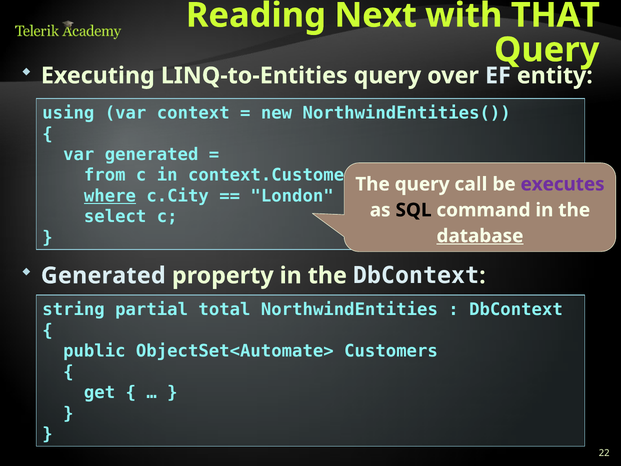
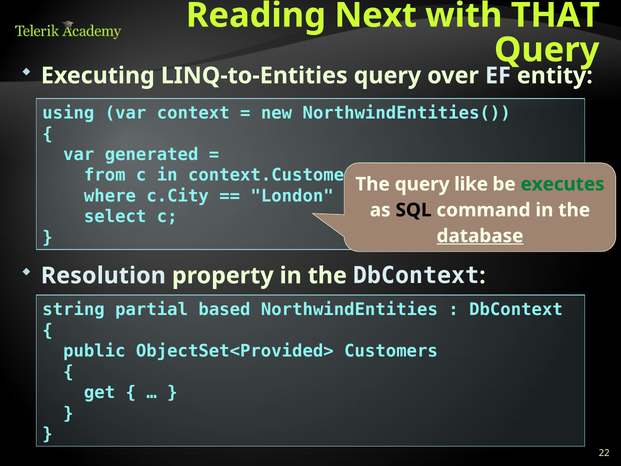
call: call -> like (471, 184)
executes colour: purple -> green (563, 184)
where underline: present -> none (110, 196)
Generated: Generated -> Resolution (103, 275)
total: total -> based (224, 310)
ObjectSet<Automate>: ObjectSet<Automate> -> ObjectSet<Provided> (235, 351)
